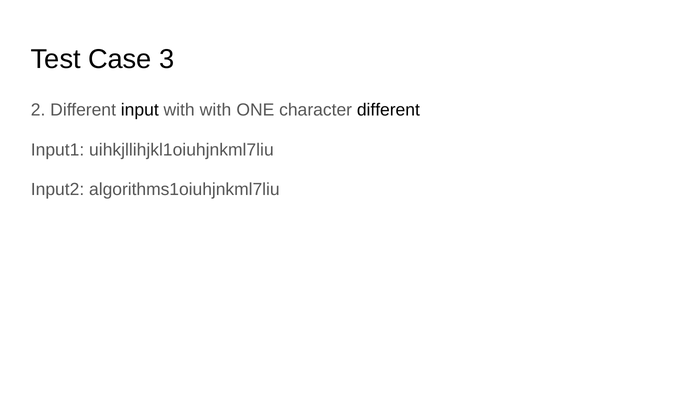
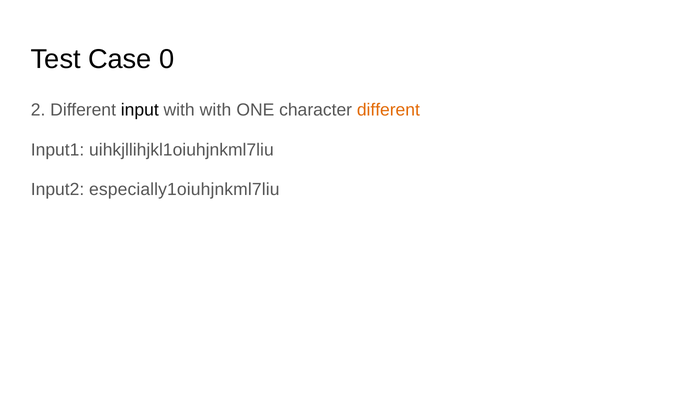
3: 3 -> 0 (167, 59)
different colour: black -> orange (388, 110)
algorithms1oiuhjnkml7liu: algorithms1oiuhjnkml7liu -> especially1oiuhjnkml7liu (184, 189)
